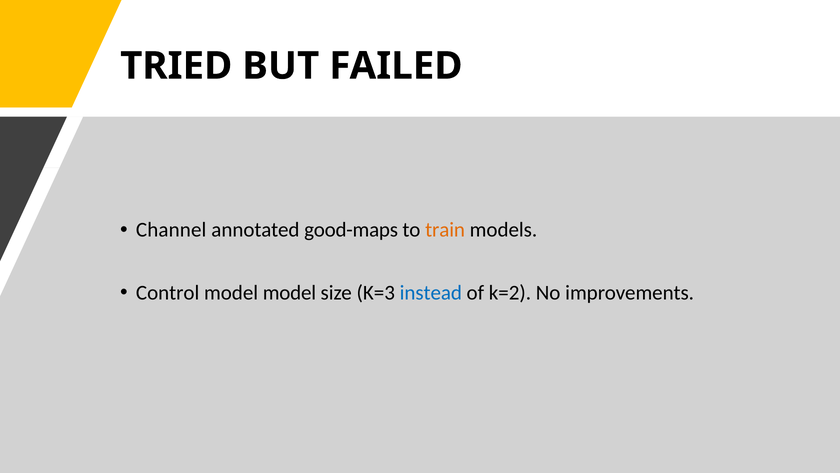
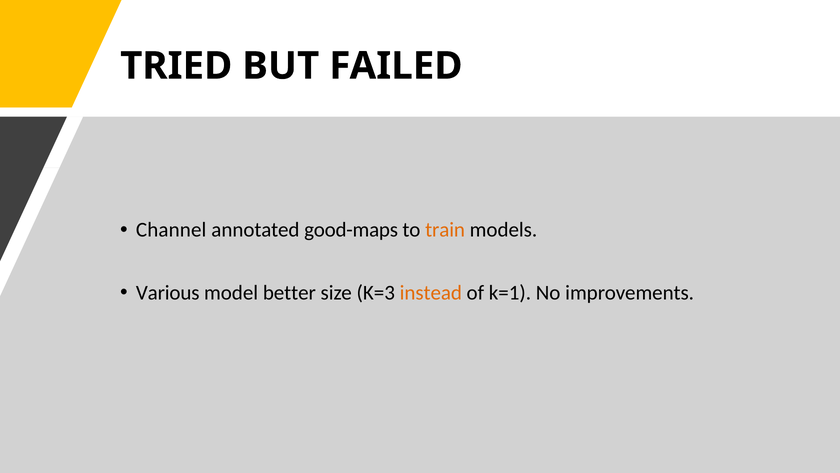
Control: Control -> Various (168, 293)
model model: model -> better (289, 293)
instead colour: blue -> orange (431, 293)
k=2: k=2 -> k=1 (510, 293)
